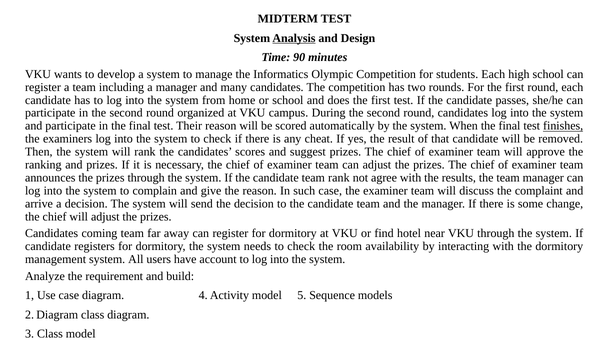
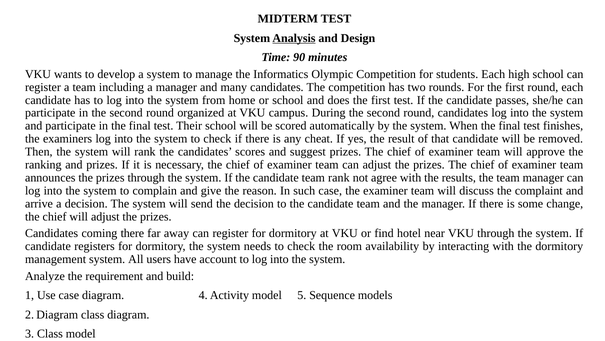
Their reason: reason -> school (221, 126)
finishes underline: present -> none (563, 126)
coming team: team -> there (132, 233)
